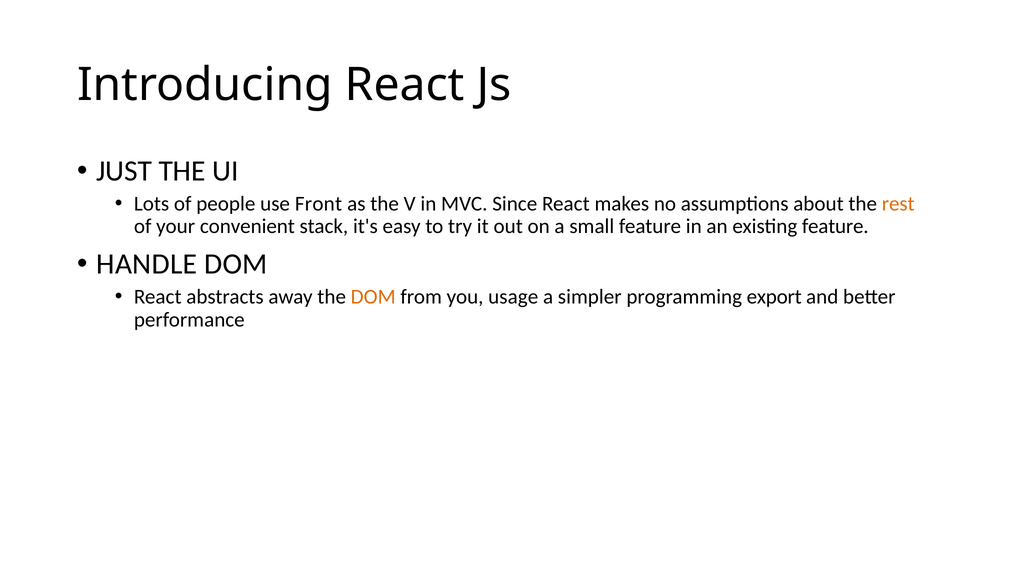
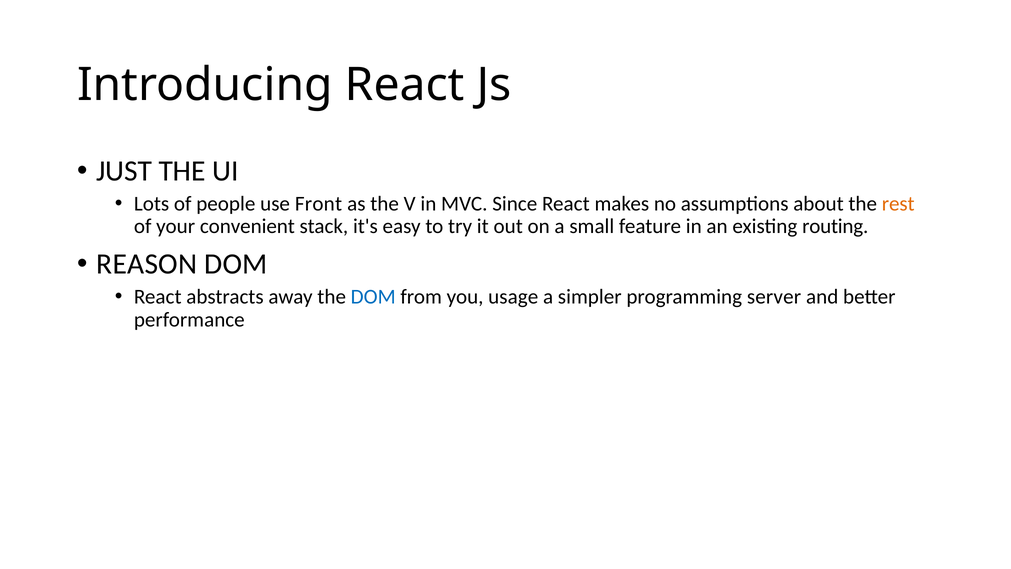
existing feature: feature -> routing (835, 226)
HANDLE: HANDLE -> REASON (147, 264)
DOM colour: orange -> blue (373, 297)
export: export -> server (774, 297)
